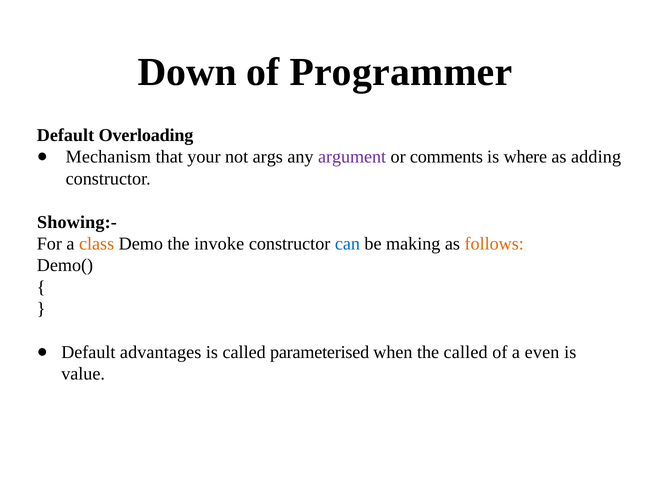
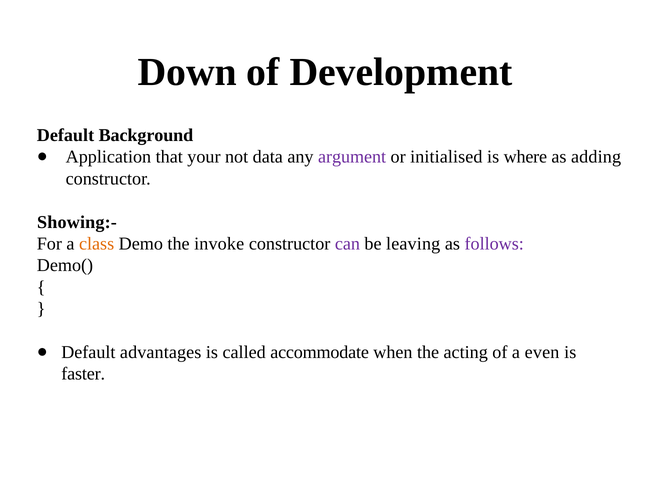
Programmer: Programmer -> Development (401, 72)
Overloading: Overloading -> Background (146, 135)
Mechanism: Mechanism -> Application (108, 157)
args: args -> data (268, 157)
comments: comments -> initialised (446, 157)
can colour: blue -> purple (347, 244)
making: making -> leaving (413, 244)
follows colour: orange -> purple (494, 244)
parameterised: parameterised -> accommodate (320, 352)
the called: called -> acting (466, 352)
value: value -> faster (83, 374)
